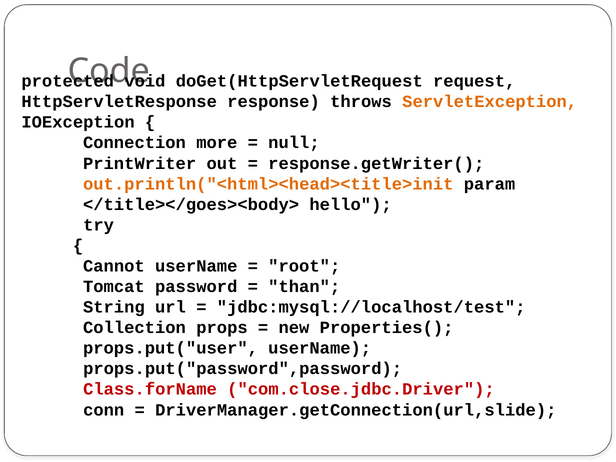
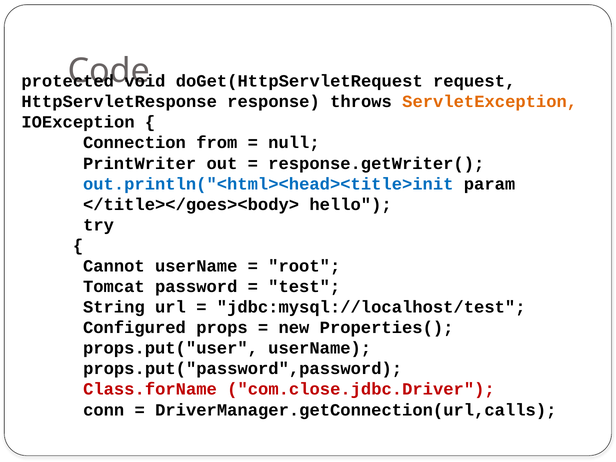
more: more -> from (217, 143)
out.println("<html><head><title>init colour: orange -> blue (268, 184)
than: than -> test (304, 287)
Collection: Collection -> Configured (134, 328)
DriverManager.getConnection(url,slide: DriverManager.getConnection(url,slide -> DriverManager.getConnection(url,calls (356, 410)
